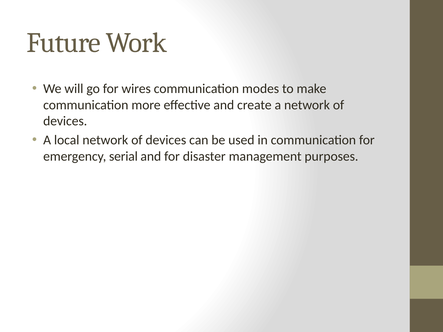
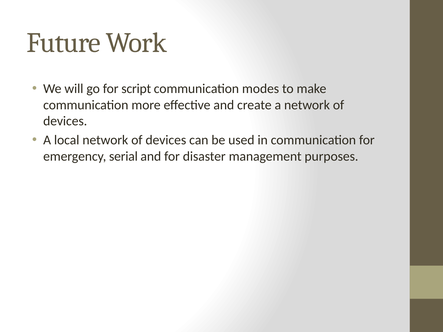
wires: wires -> script (136, 89)
